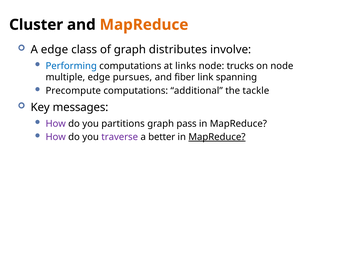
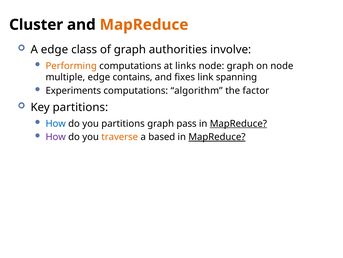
distributes: distributes -> authorities (178, 49)
Performing colour: blue -> orange (71, 66)
node trucks: trucks -> graph (240, 66)
pursues: pursues -> contains (133, 77)
fiber: fiber -> fixes (185, 77)
Precompute: Precompute -> Experiments (73, 90)
additional: additional -> algorithm (197, 90)
tackle: tackle -> factor (256, 90)
Key messages: messages -> partitions (80, 107)
How colour: purple -> blue (56, 123)
MapReduce underline: none -> present (238, 123)
traverse colour: purple -> orange (120, 137)
better: better -> based (162, 137)
